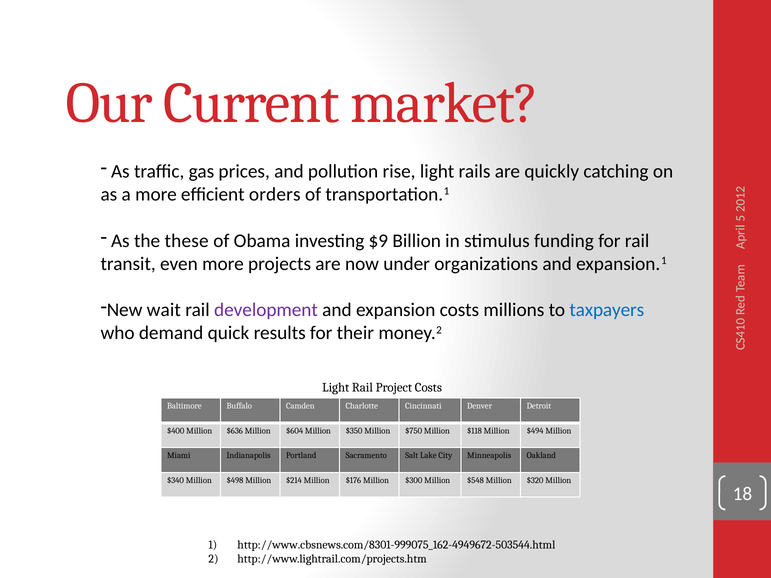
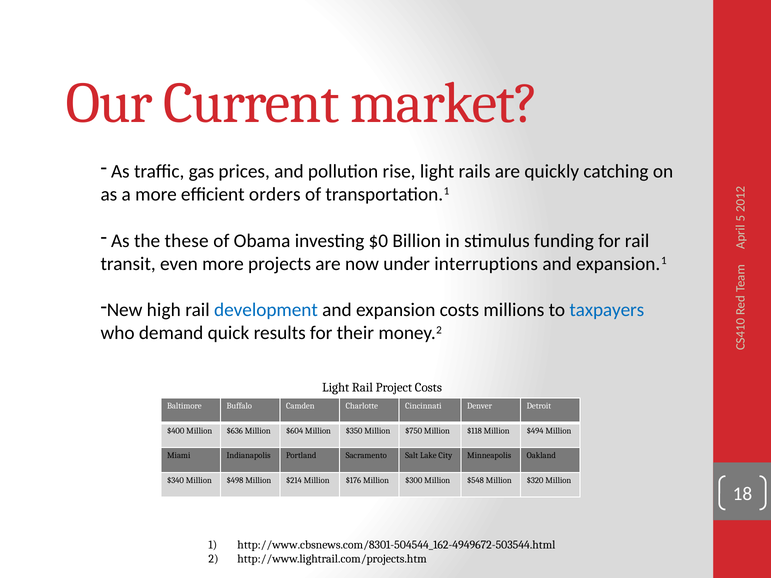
$9: $9 -> $0 (378, 241)
organizations: organizations -> interruptions (486, 264)
wait: wait -> high (164, 310)
development colour: purple -> blue (266, 310)
http://www.cbsnews.com/8301-999075_162-4949672-503544.html: http://www.cbsnews.com/8301-999075_162-4949672-503544.html -> http://www.cbsnews.com/8301-504544_162-4949672-503544.html (396, 545)
